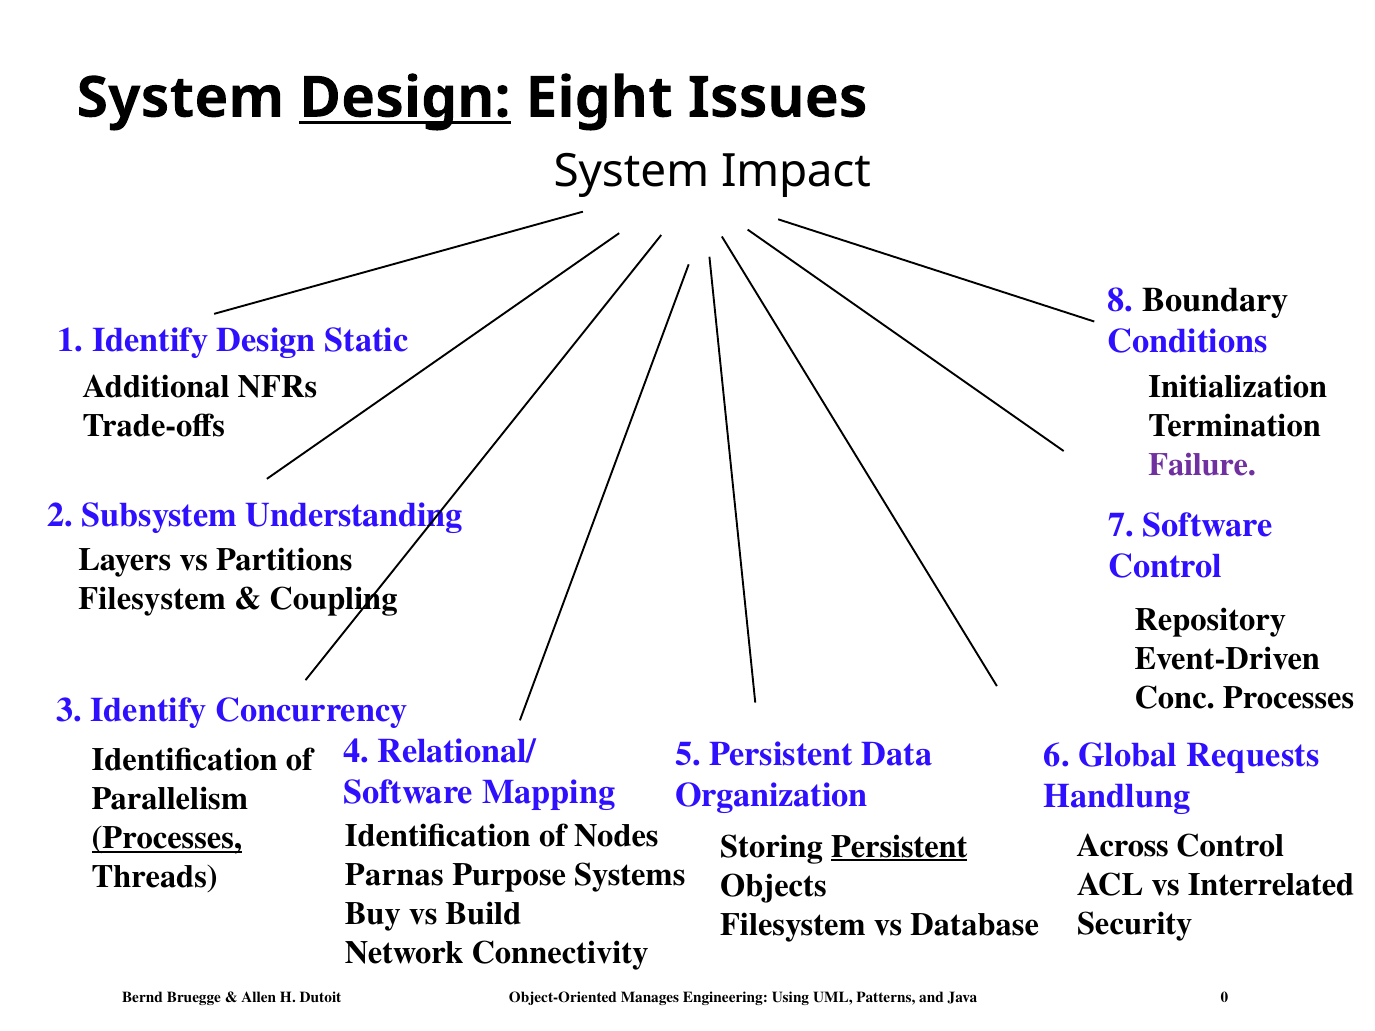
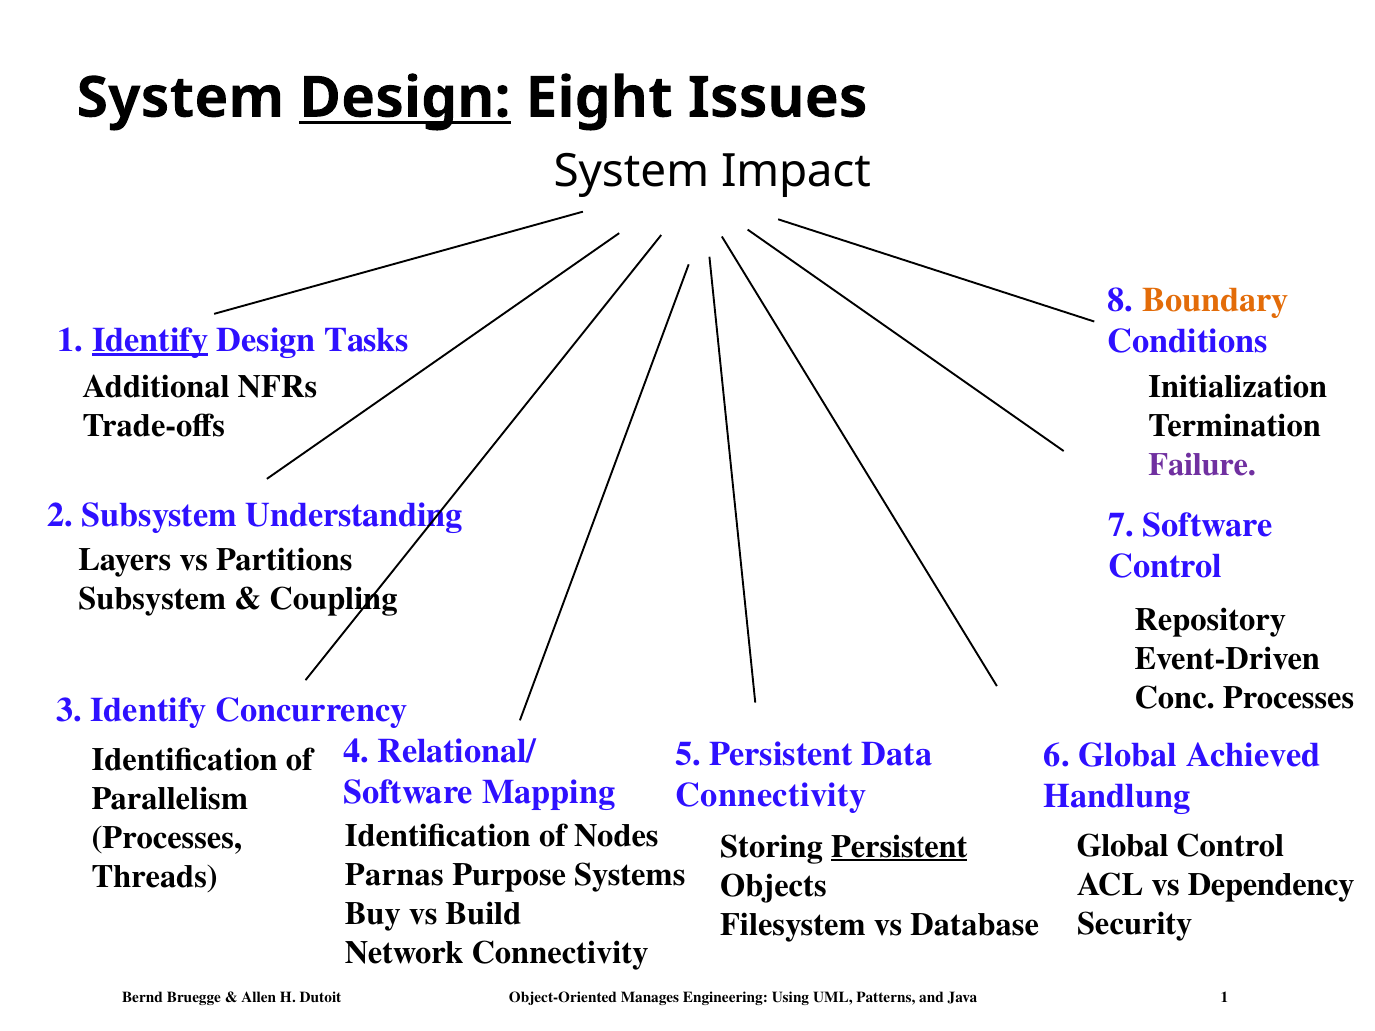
Boundary colour: black -> orange (1216, 300)
Identify underline: none -> present (150, 340)
Static: Static -> Tasks (367, 340)
Filesystem: Filesystem -> Subsystem (152, 599)
Requests: Requests -> Achieved (1253, 755)
Organization: Organization -> Connectivity (771, 796)
Processes underline: present -> none (167, 838)
Across: Across -> Global (1123, 846)
Interrelated: Interrelated -> Dependency (1271, 885)
0: 0 -> 1 (1224, 998)
